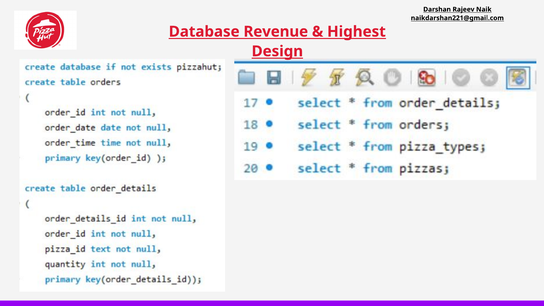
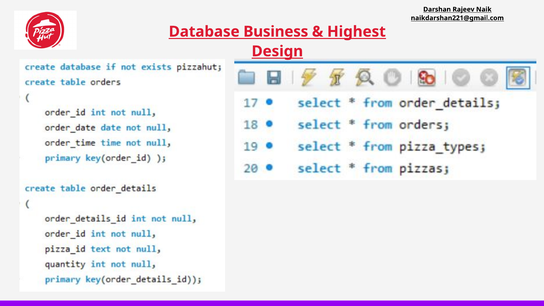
Revenue: Revenue -> Business (276, 32)
